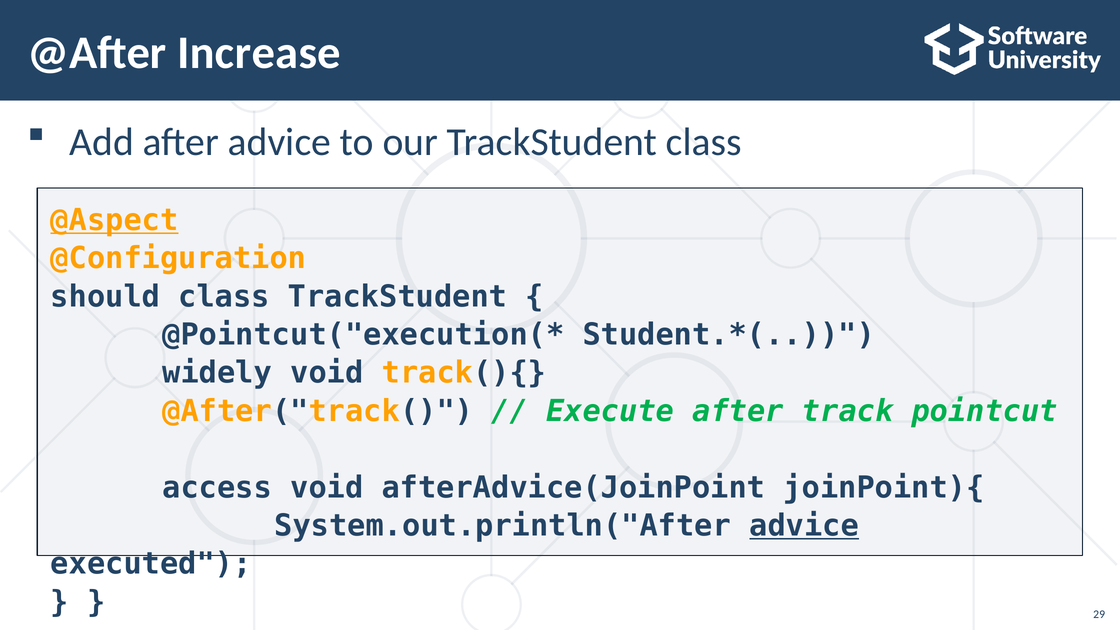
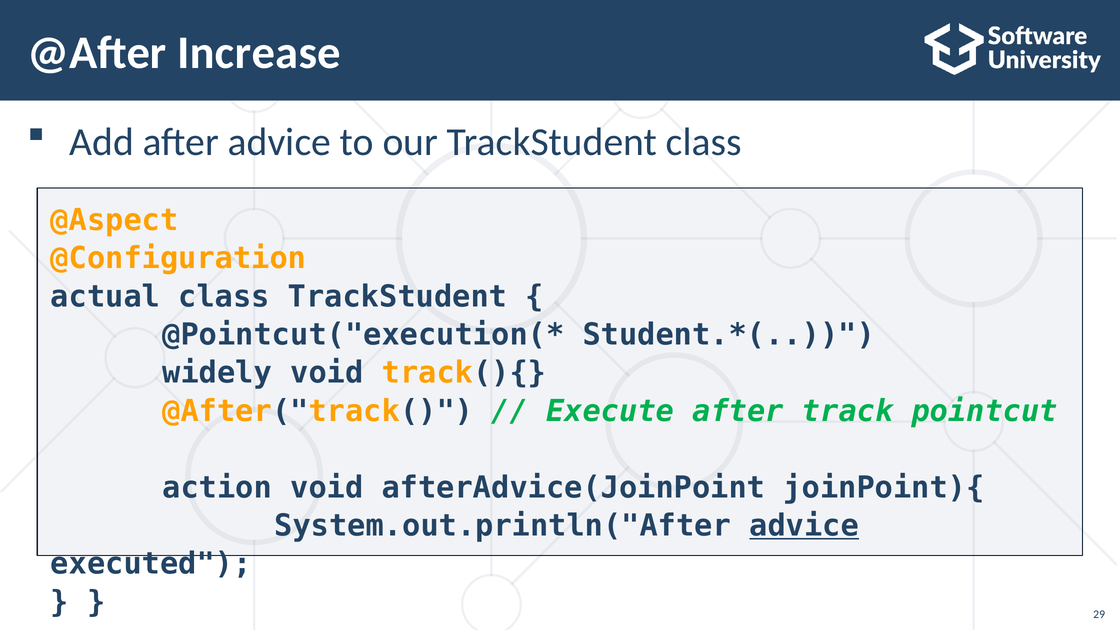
@Aspect underline: present -> none (114, 220)
should: should -> actual (105, 297)
access: access -> action (217, 488)
